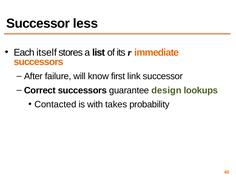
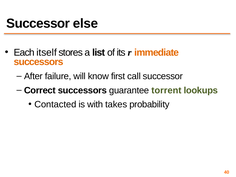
less: less -> else (85, 23)
link: link -> call (134, 76)
design: design -> torrent (166, 90)
